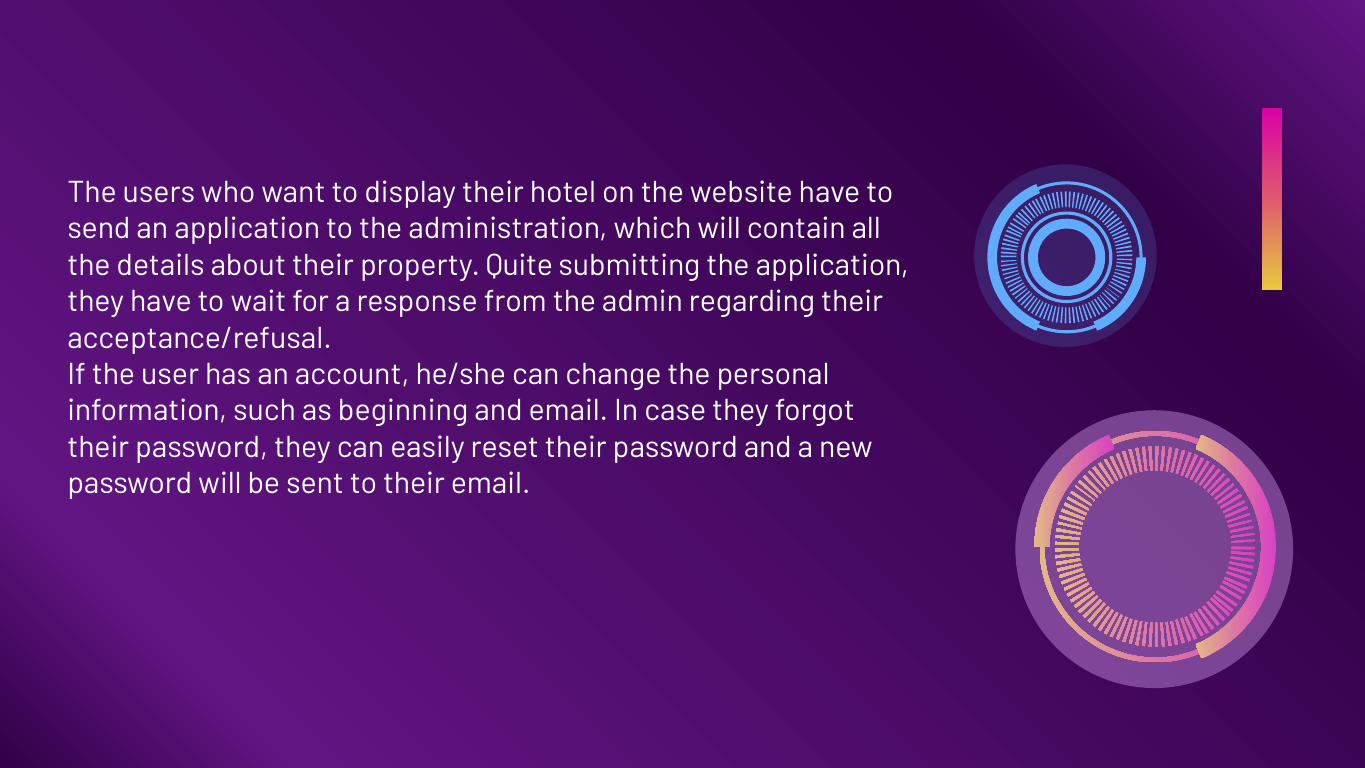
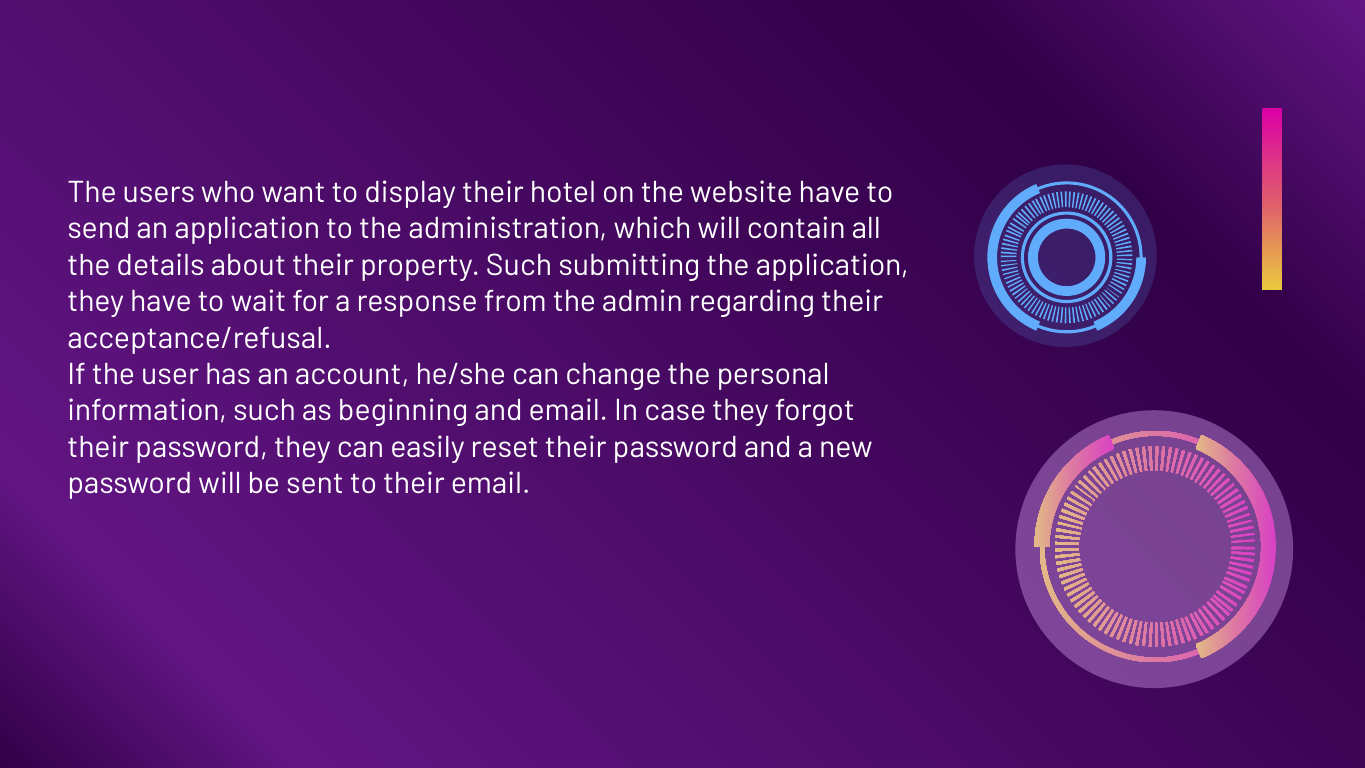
property Quite: Quite -> Such (519, 265)
